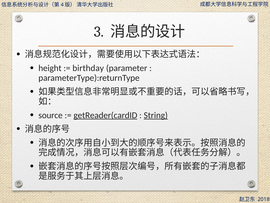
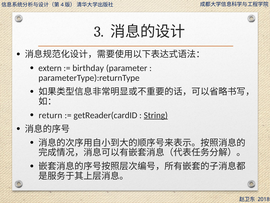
height: height -> extern (50, 68)
source: source -> return (50, 115)
getReader(cardID underline: present -> none (105, 115)
